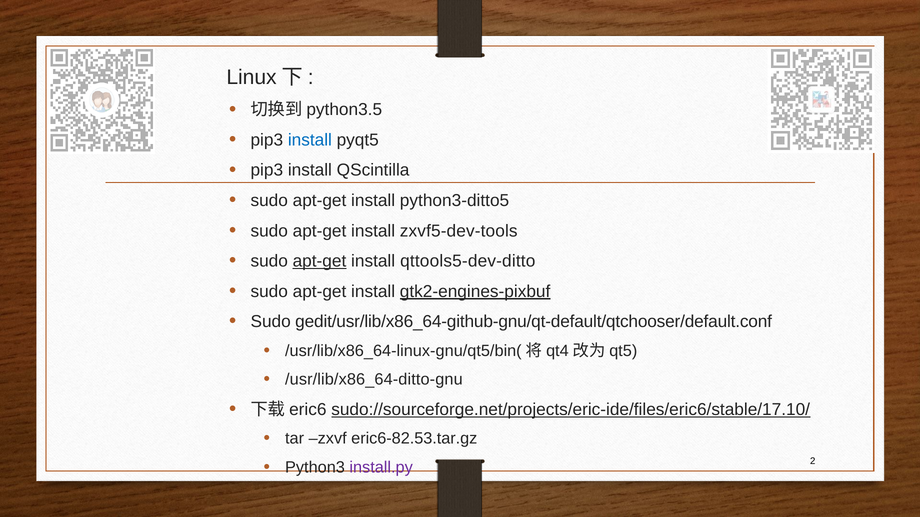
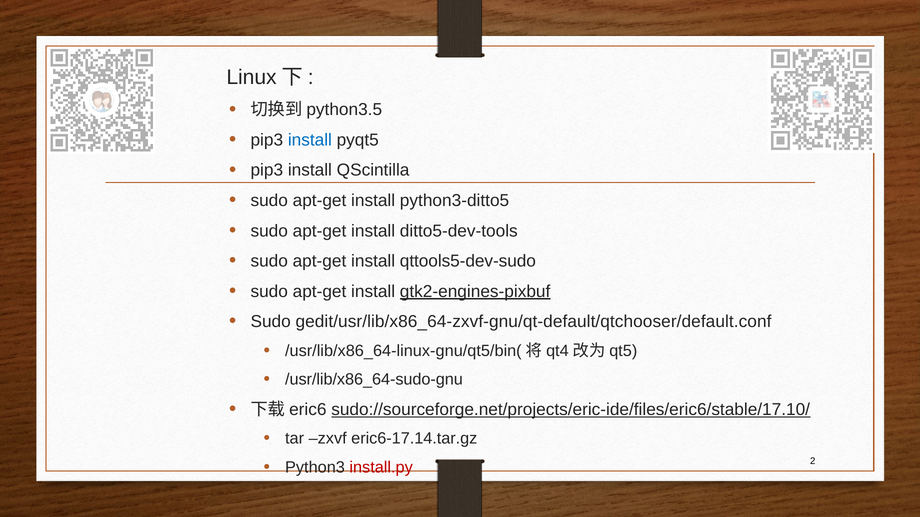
zxvf5-dev-tools: zxvf5-dev-tools -> ditto5-dev-tools (459, 231)
apt-get underline: present -> none (319, 261)
qttools5-dev-ditto: qttools5-dev-ditto -> qttools5-dev-sudo (468, 261)
gedit/usr/lib/x86_64-github-gnu/qt-default/qtchooser/default.conf: gedit/usr/lib/x86_64-github-gnu/qt-default/qtchooser/default.conf -> gedit/usr/lib/x86_64-zxvf-gnu/qt-default/qtchooser/default.conf (533, 322)
/usr/lib/x86_64-ditto-gnu: /usr/lib/x86_64-ditto-gnu -> /usr/lib/x86_64-sudo-gnu (374, 380)
eric6-82.53.tar.gz: eric6-82.53.tar.gz -> eric6-17.14.tar.gz (414, 439)
install.py colour: purple -> red (381, 468)
